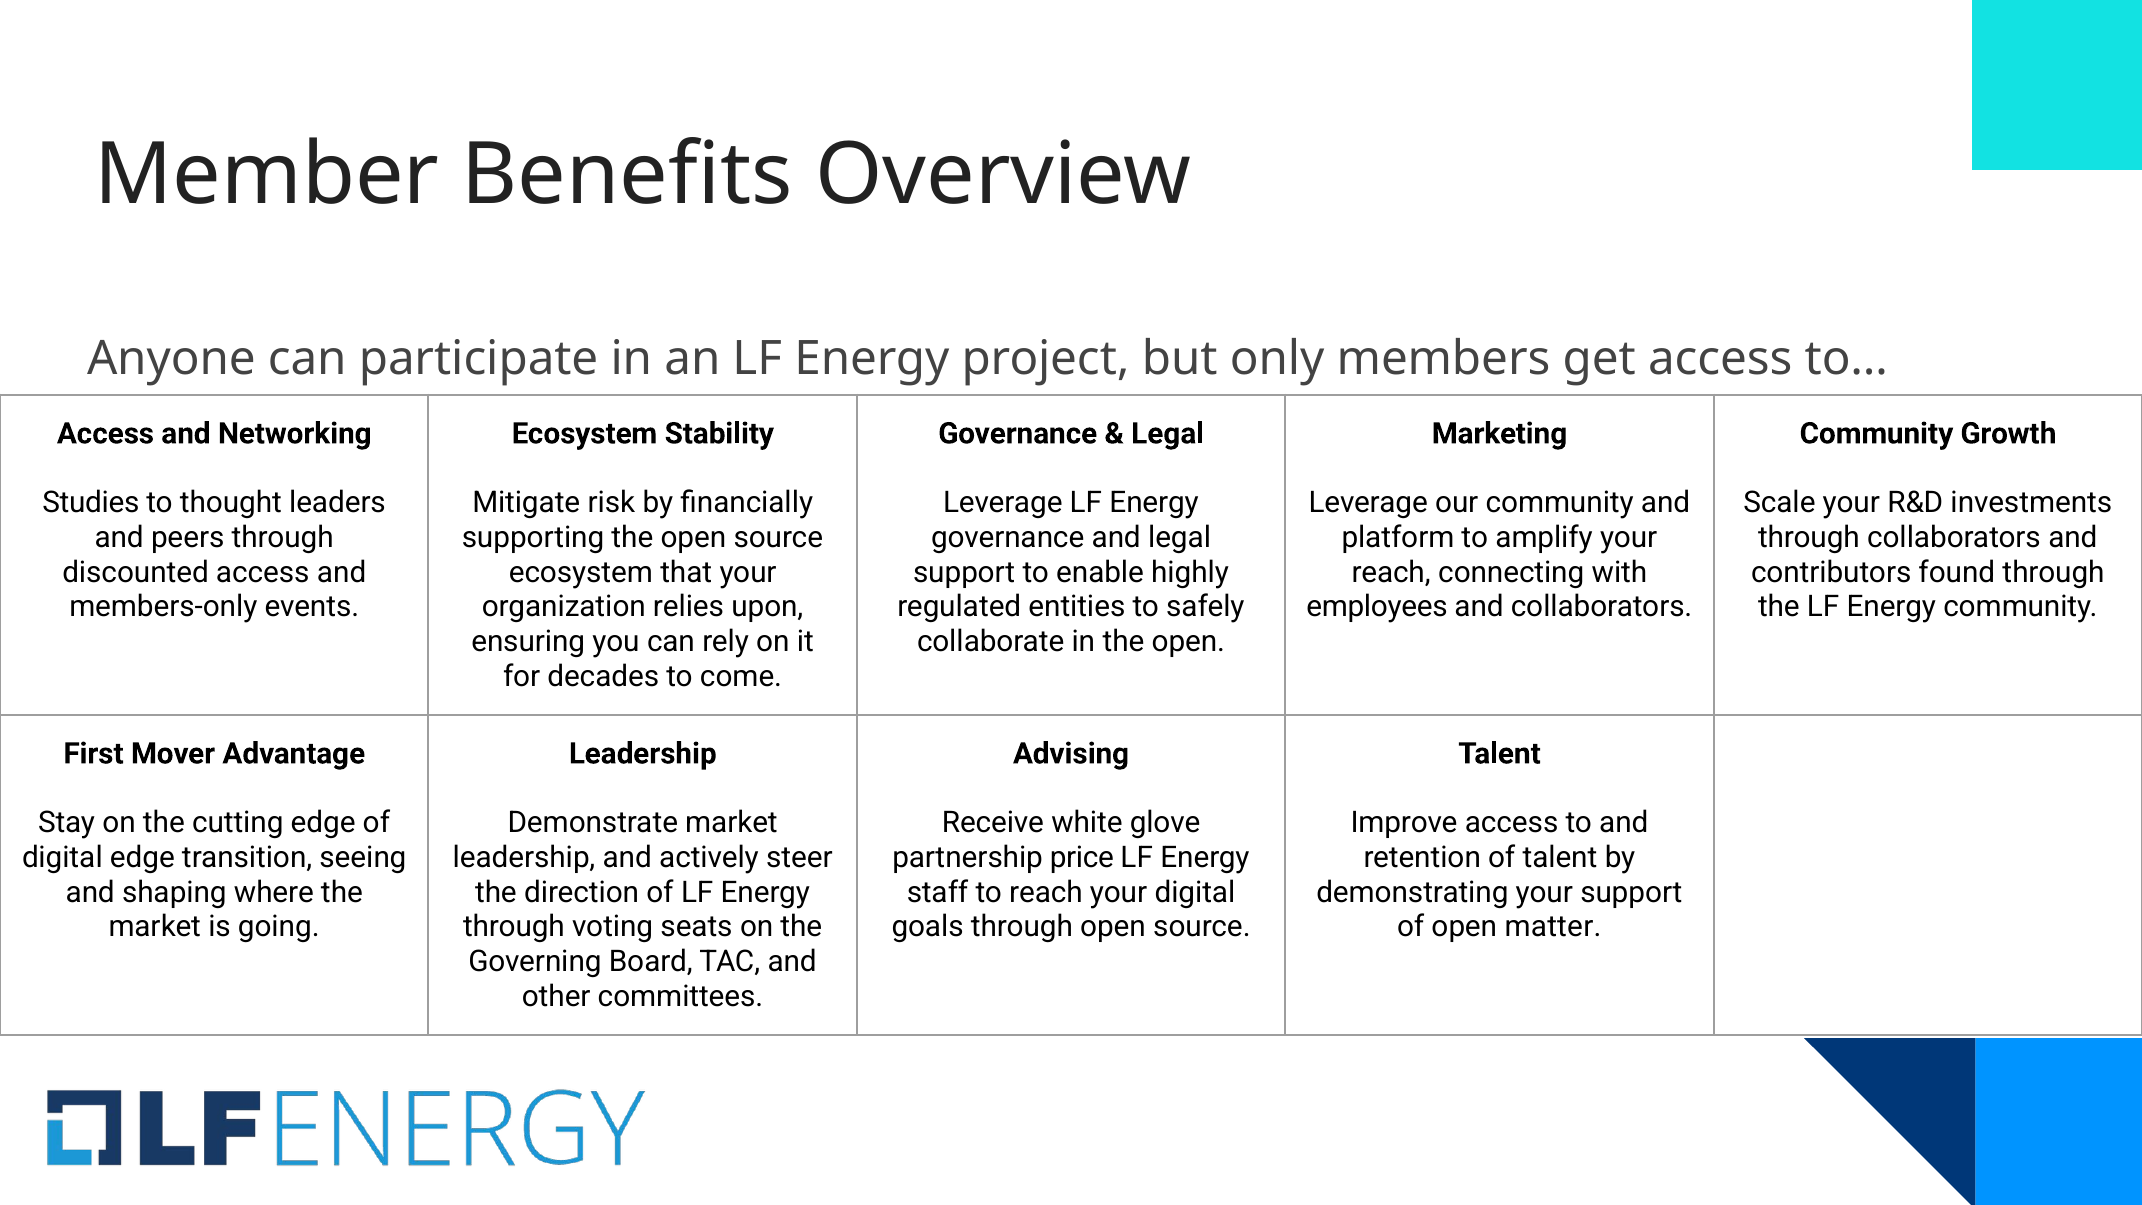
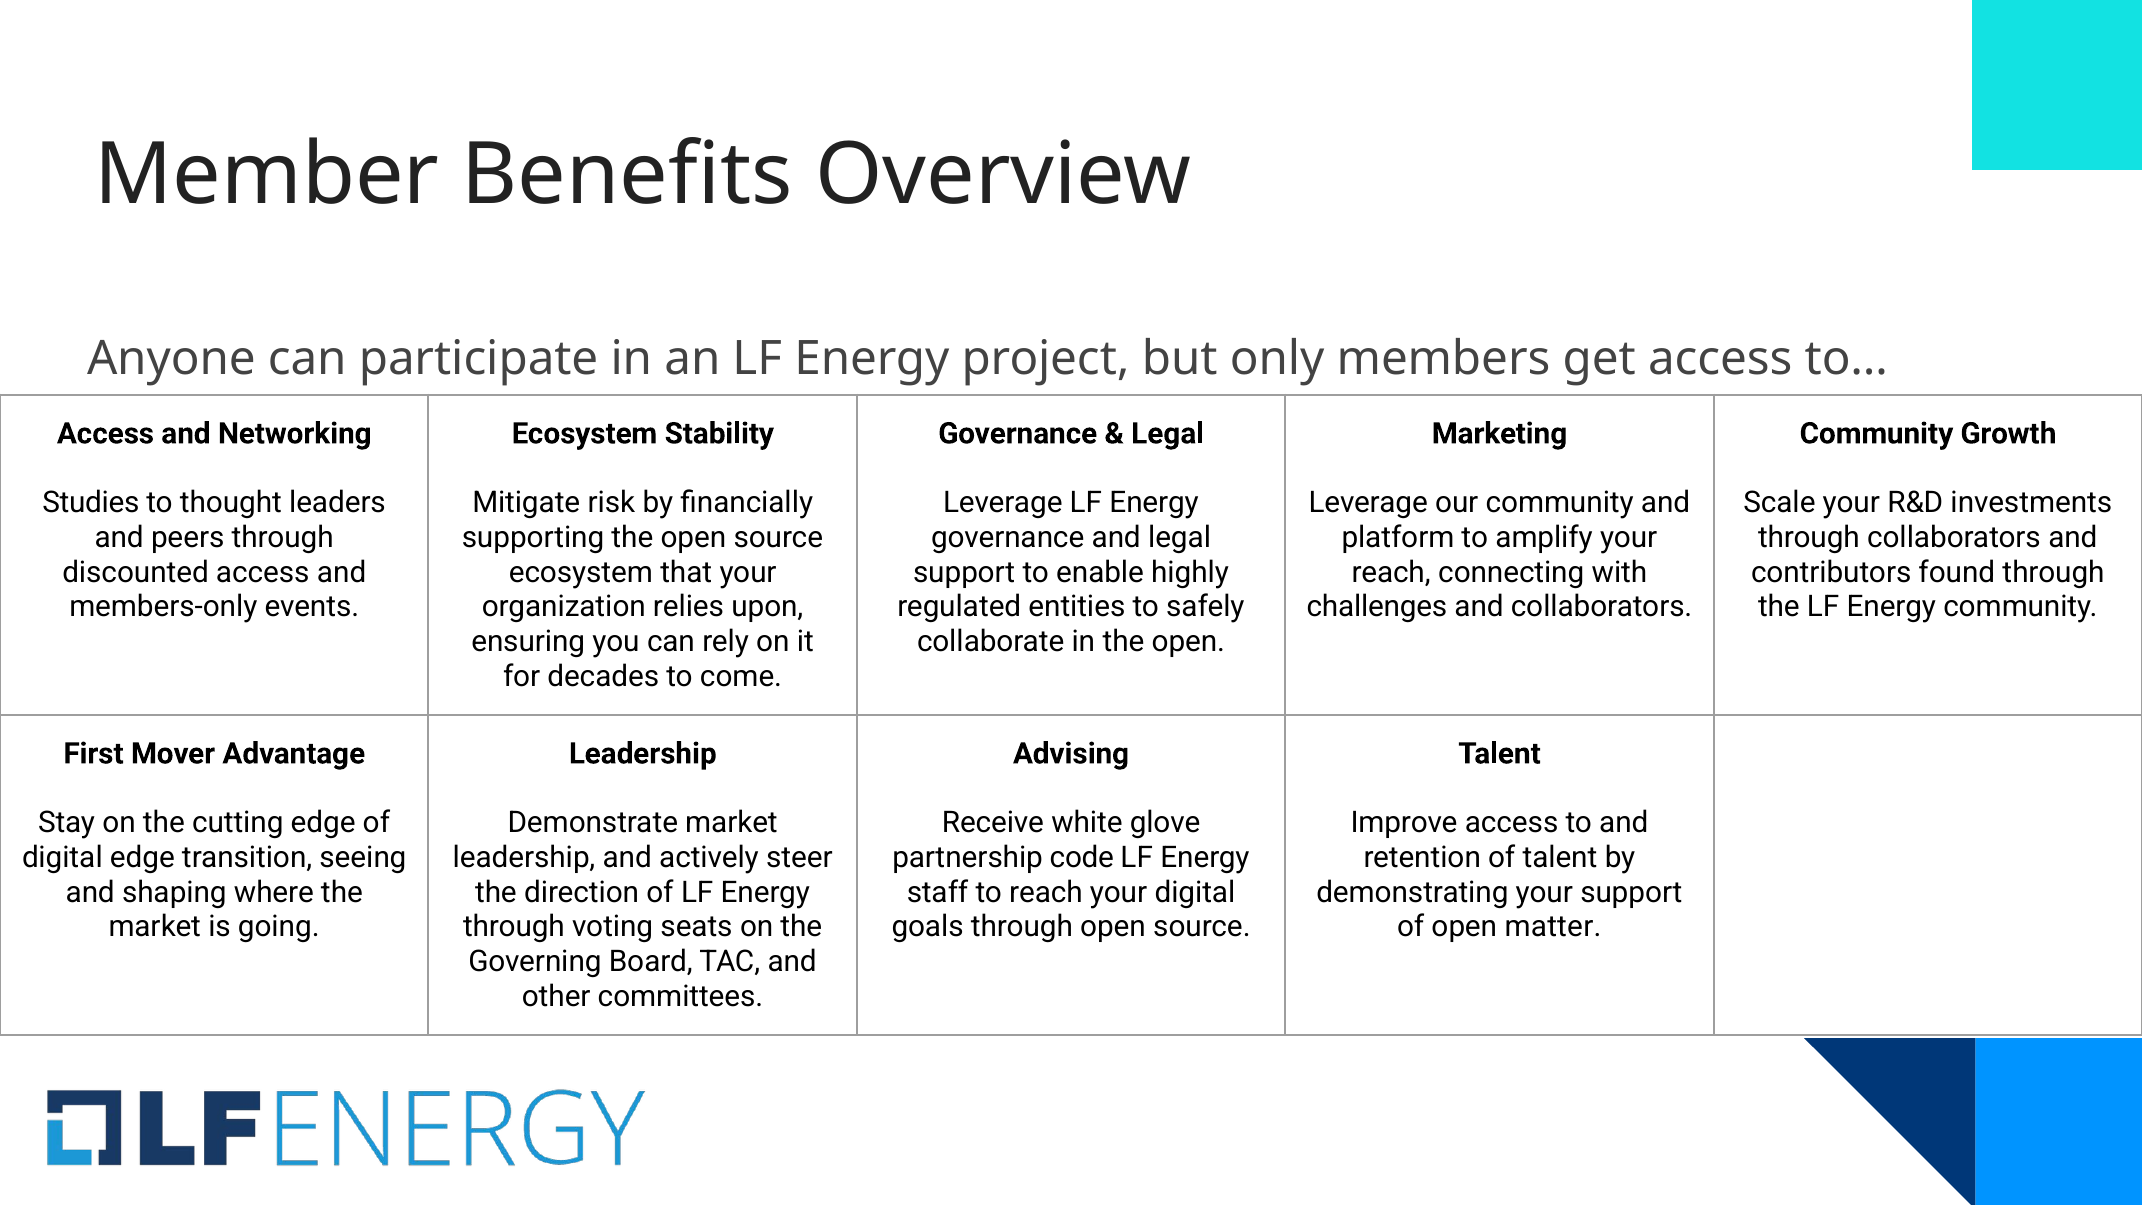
employees: employees -> challenges (1377, 607)
price: price -> code (1082, 858)
